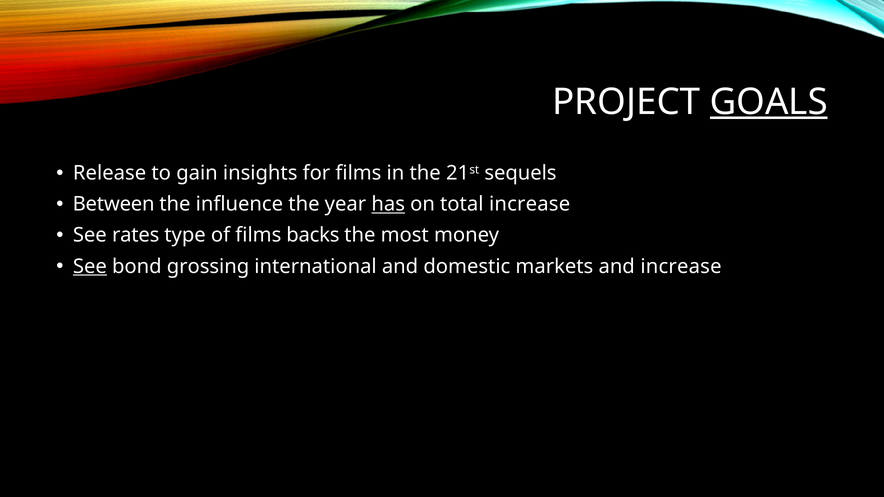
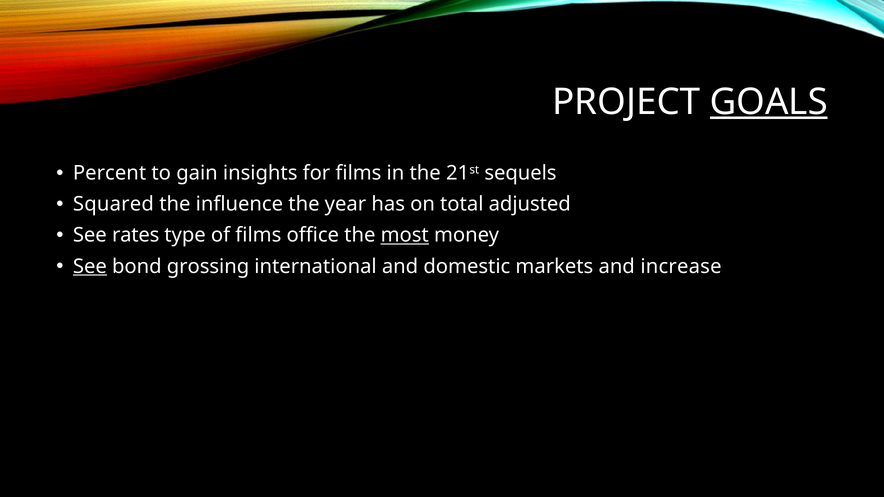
Release: Release -> Percent (110, 173)
Between: Between -> Squared (113, 204)
has underline: present -> none (388, 204)
total increase: increase -> adjusted (530, 204)
backs: backs -> office (313, 235)
most underline: none -> present (405, 235)
